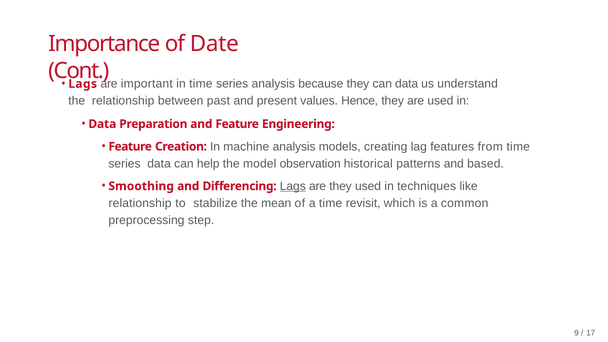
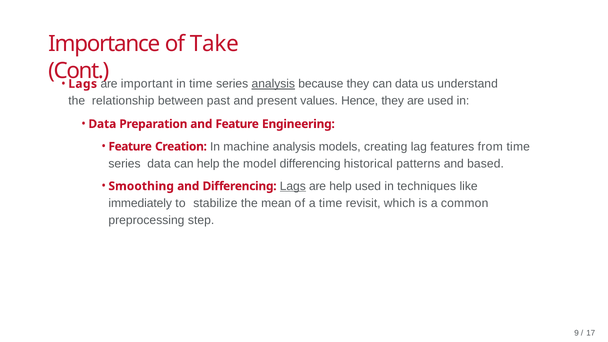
Date: Date -> Take (214, 44)
analysis underline: none -> present (273, 84)
model observation: observation -> differencing (310, 164)
are they: they -> help (341, 186)
relationship: relationship -> immediately (140, 203)
